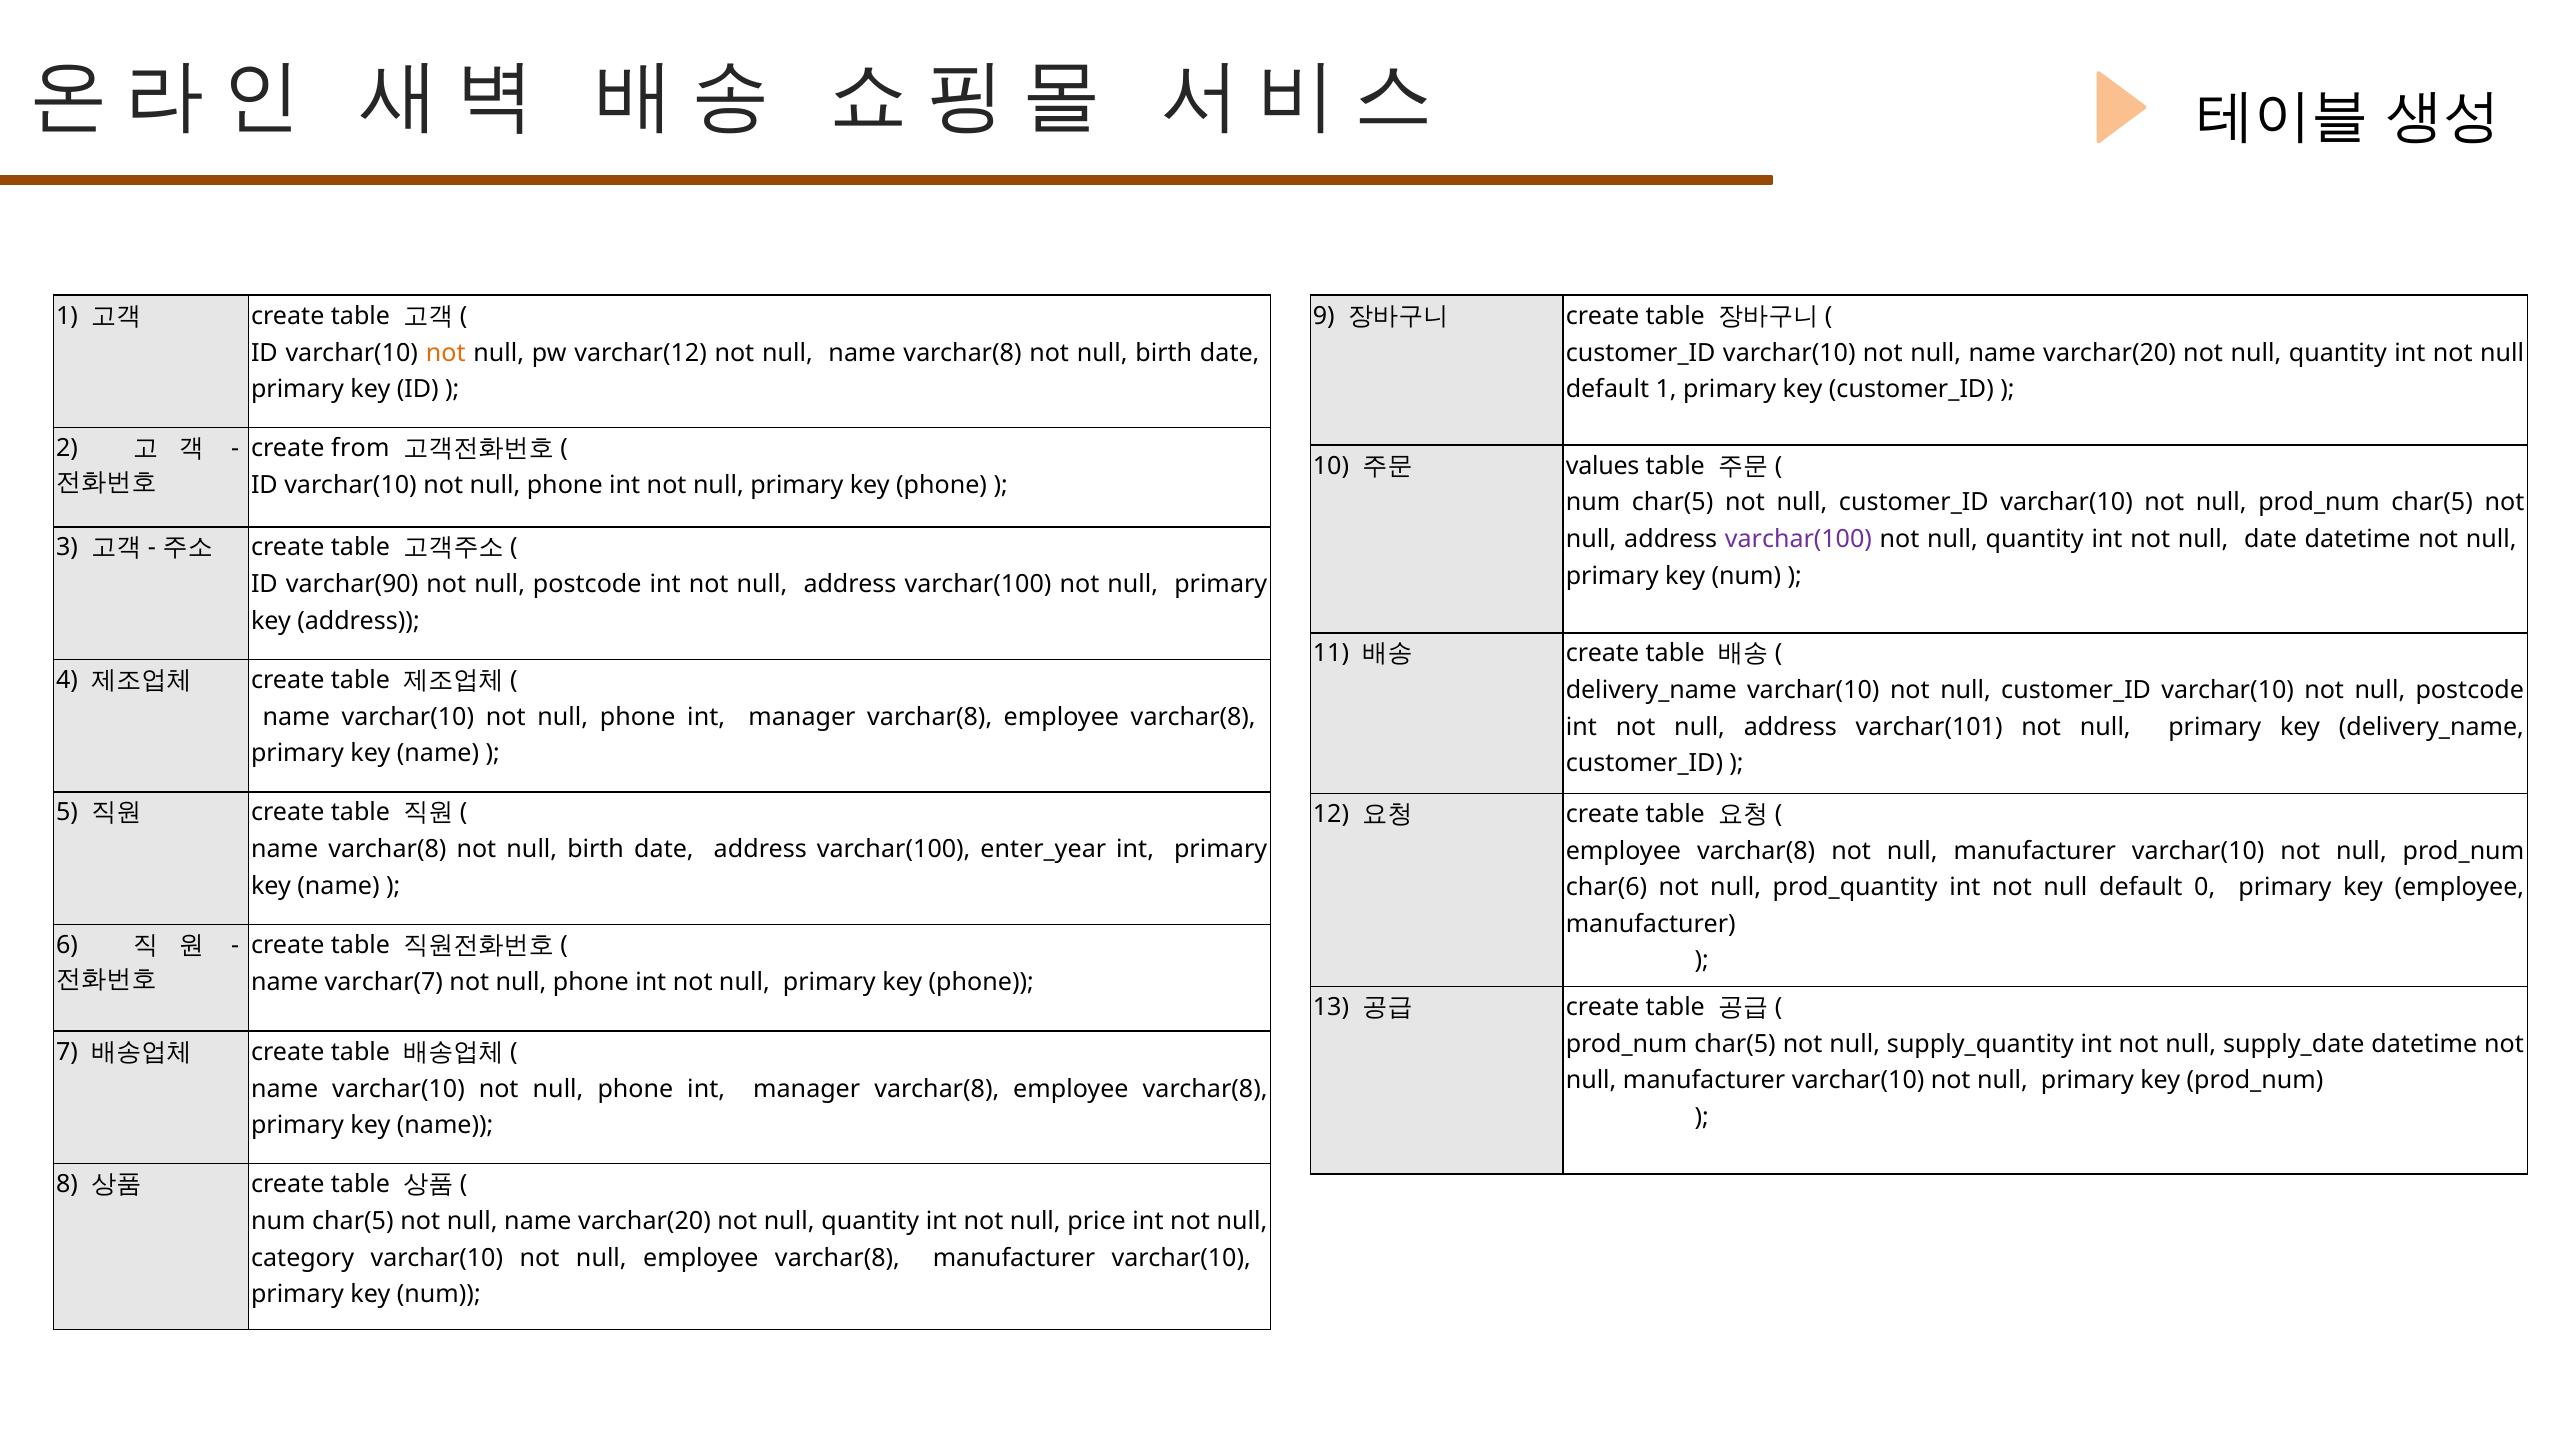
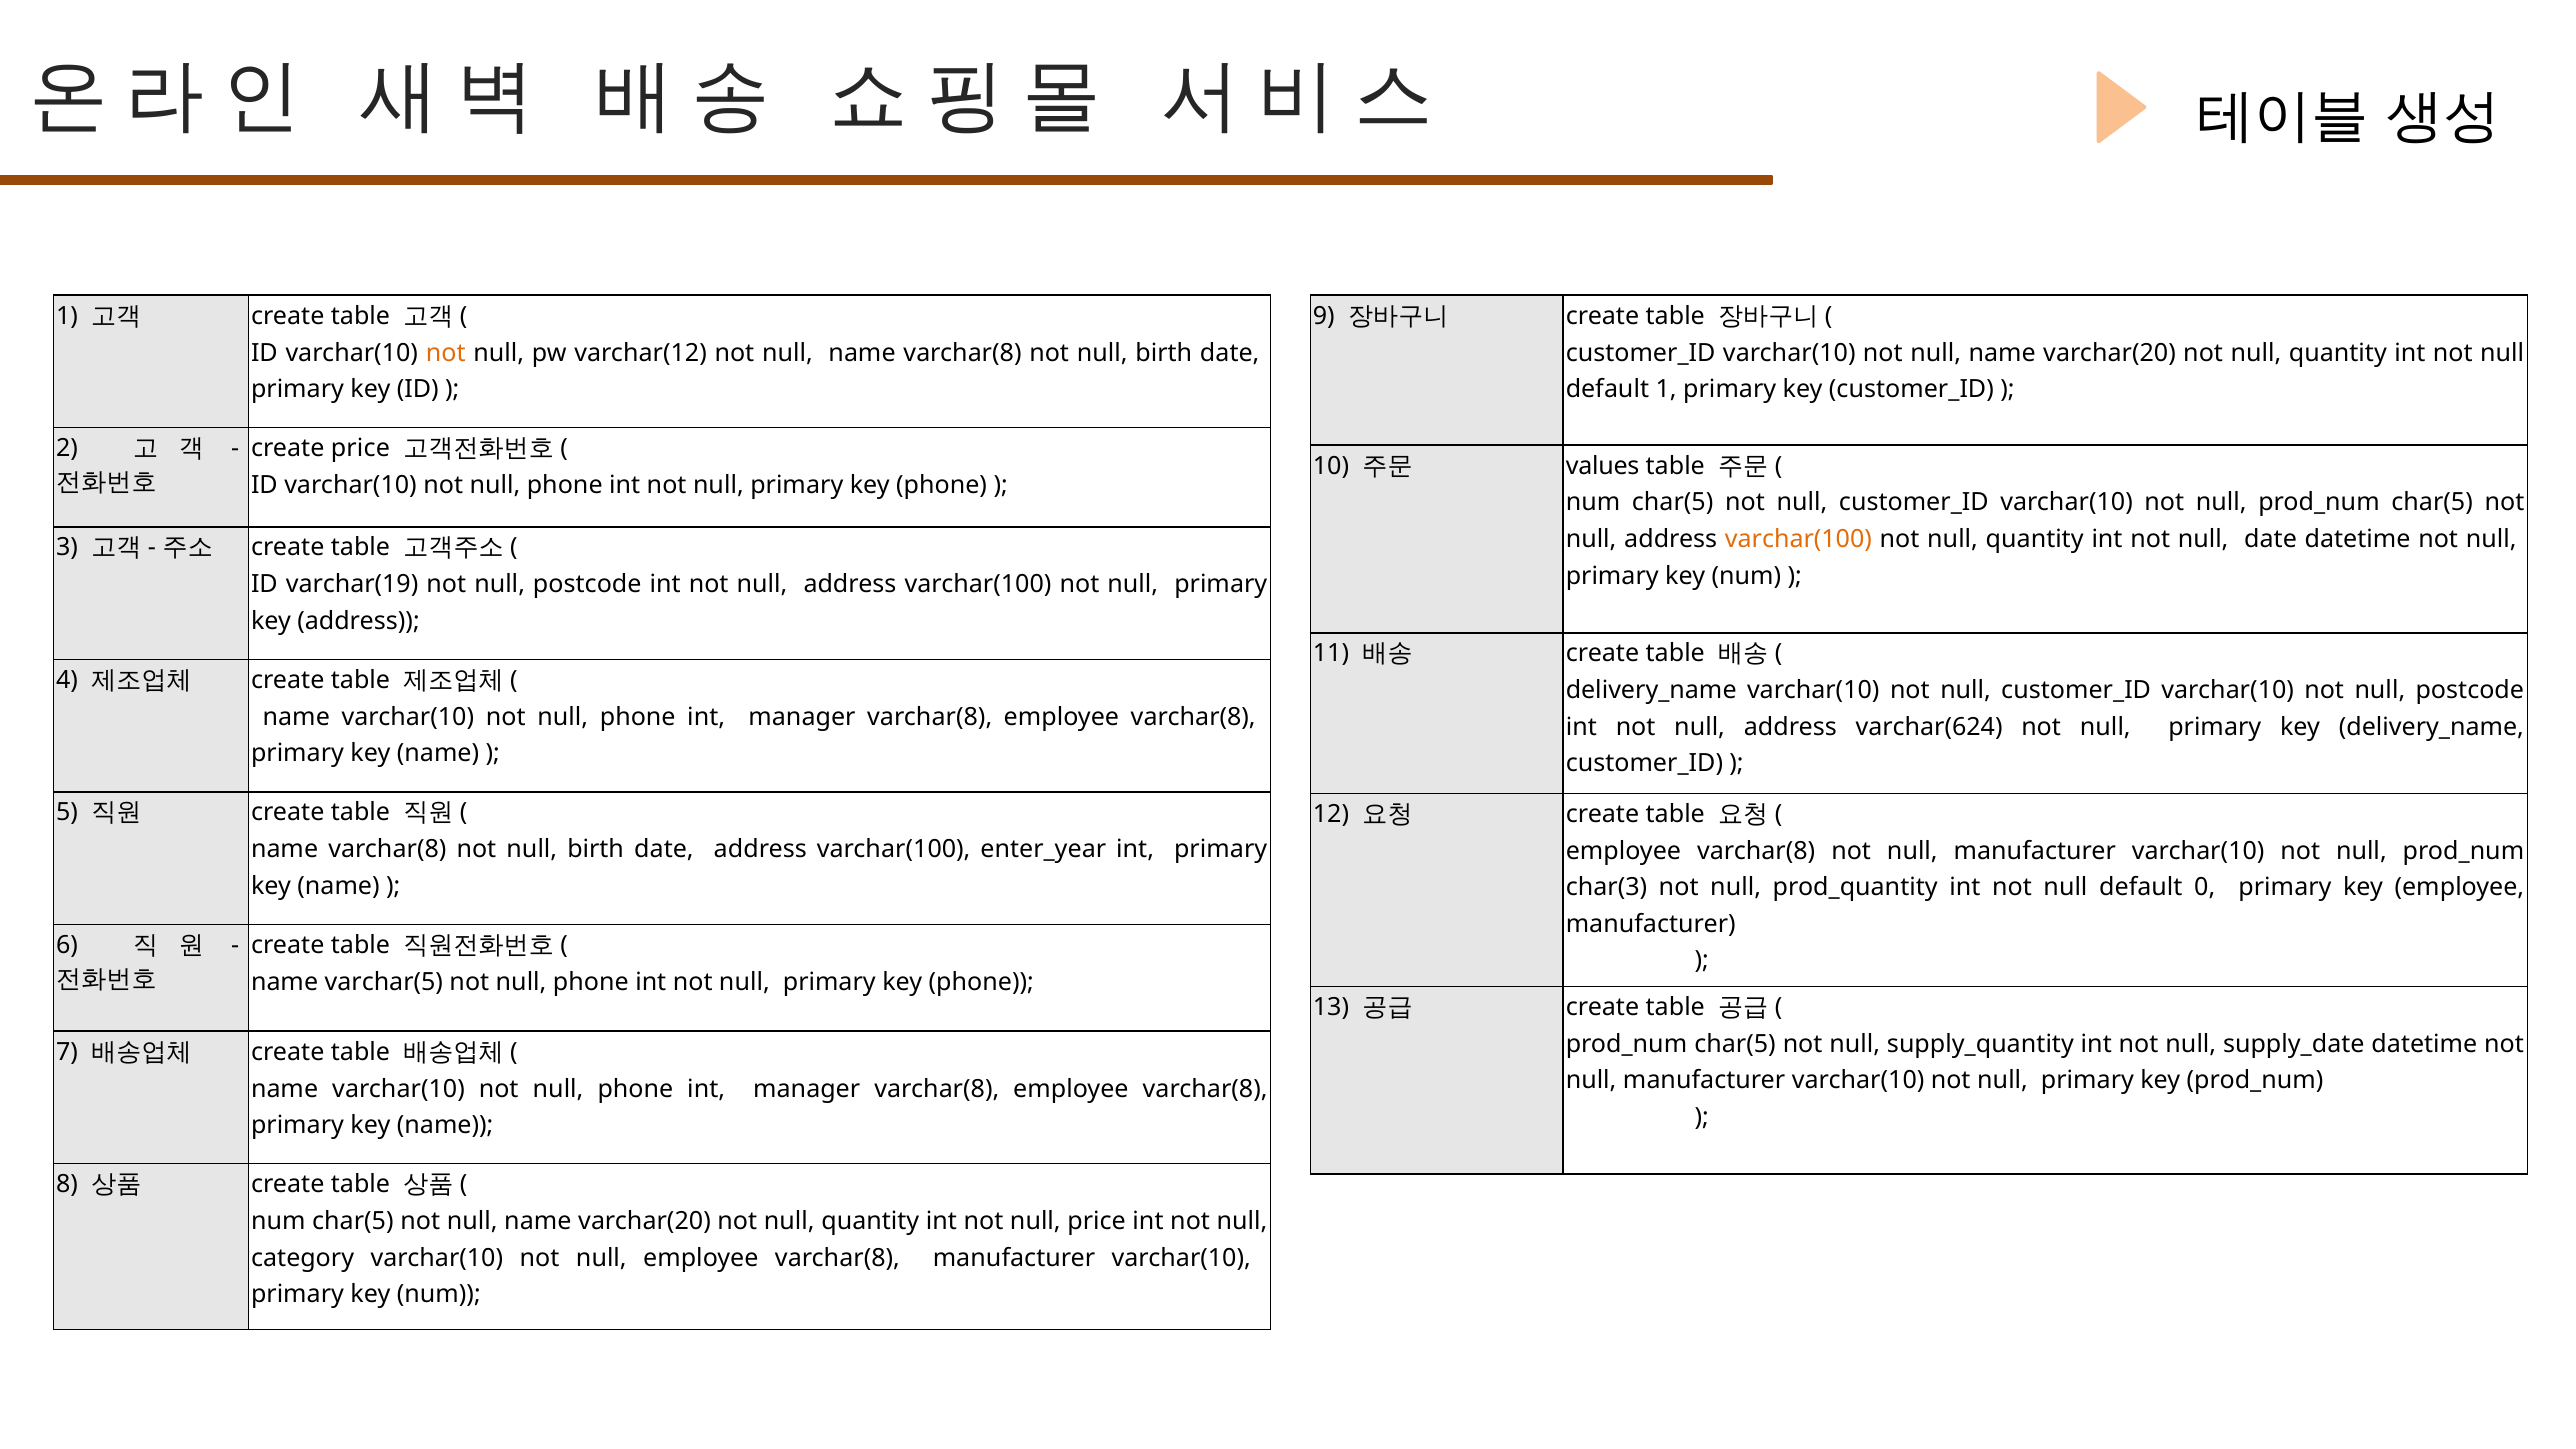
create from: from -> price (360, 449)
varchar(100 colour: purple -> orange (1798, 539)
varchar(90: varchar(90 -> varchar(19 (352, 584)
varchar(101: varchar(101 -> varchar(624 (1929, 727)
char(6: char(6 -> char(3 (1606, 888)
varchar(7: varchar(7 -> varchar(5 (384, 982)
